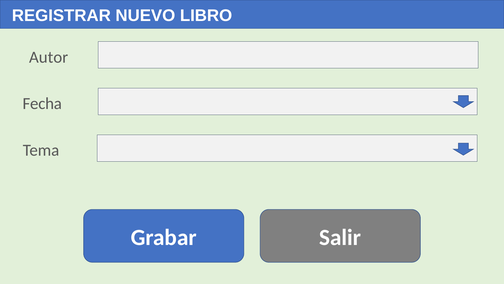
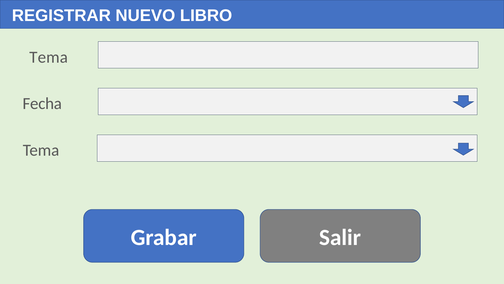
Autor: Autor -> Tema (49, 57)
